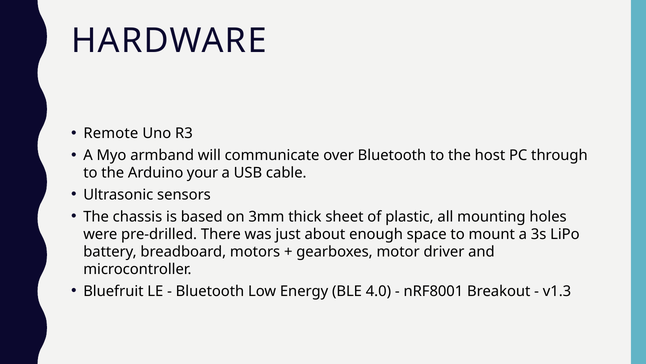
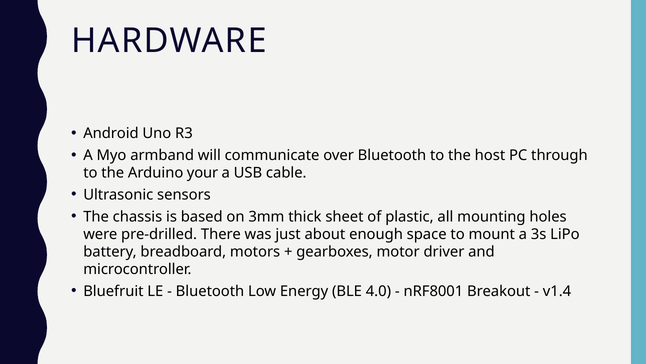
Remote: Remote -> Android (111, 133)
v1.3: v1.3 -> v1.4 (557, 291)
